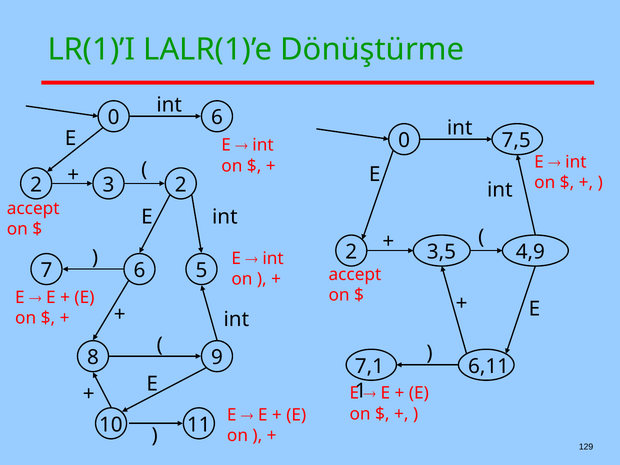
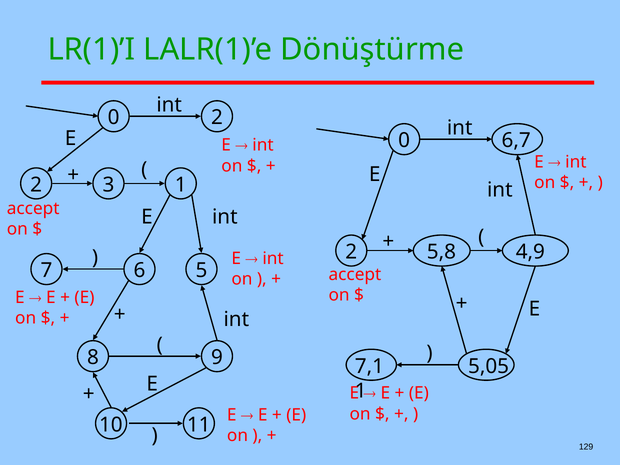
0 6: 6 -> 2 (217, 118)
7,5: 7,5 -> 6,7 (516, 141)
3 2: 2 -> 1 (181, 185)
3,5: 3,5 -> 5,8 (441, 252)
6,11: 6,11 -> 5,05 (489, 366)
